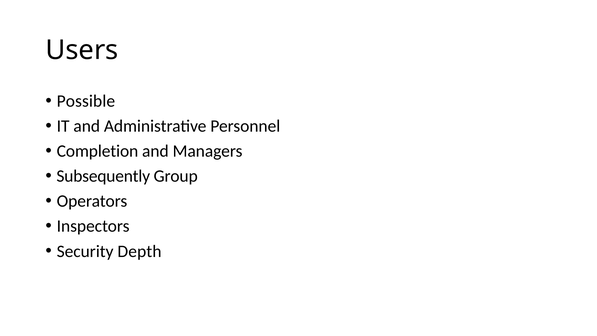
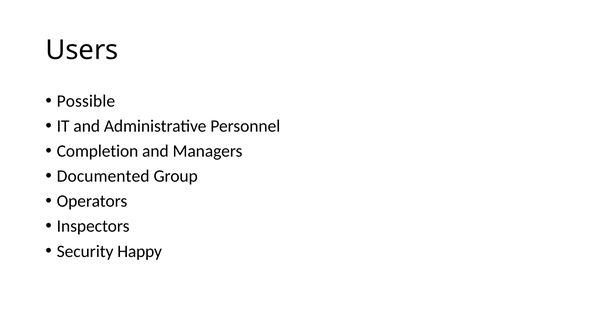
Subsequently: Subsequently -> Documented (103, 176)
Depth: Depth -> Happy (140, 251)
